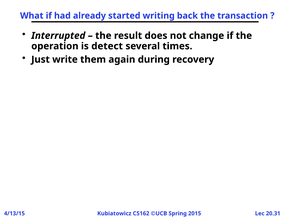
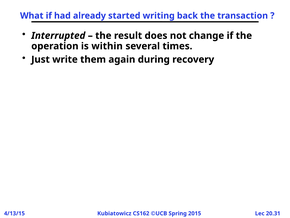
detect: detect -> within (107, 46)
